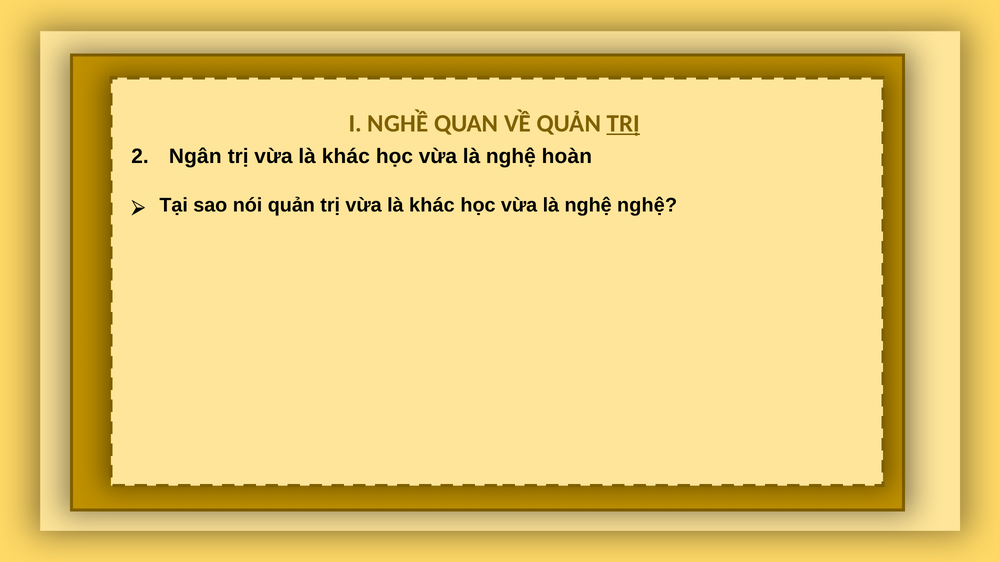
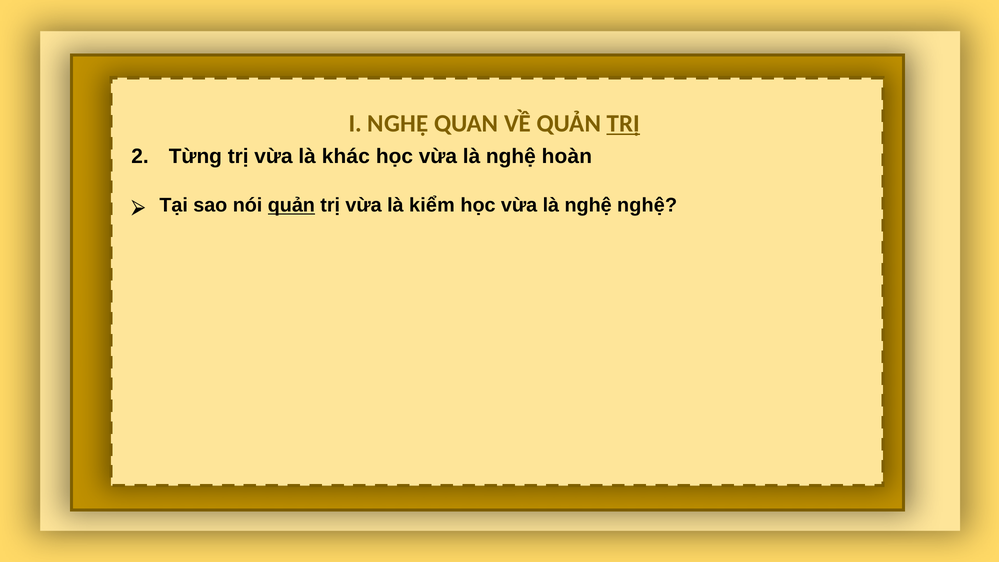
I NGHỀ: NGHỀ -> NGHỆ (398, 124)
Ngân: Ngân -> Từng (195, 156)
quản underline: none -> present (291, 205)
khác: khác -> kiểm (432, 205)
